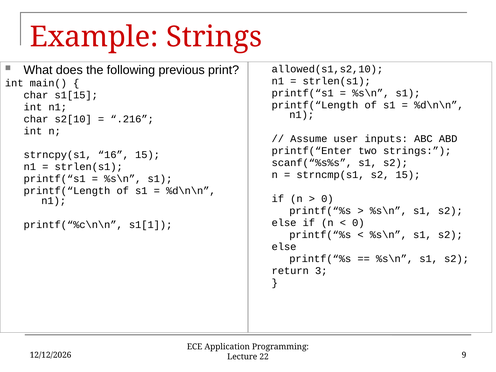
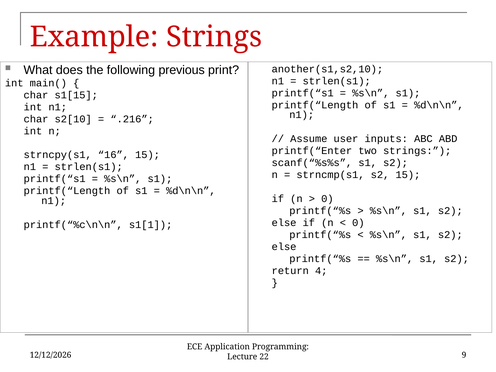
allowed(s1,s2,10: allowed(s1,s2,10 -> another(s1,s2,10 (327, 69)
3: 3 -> 4 (321, 271)
